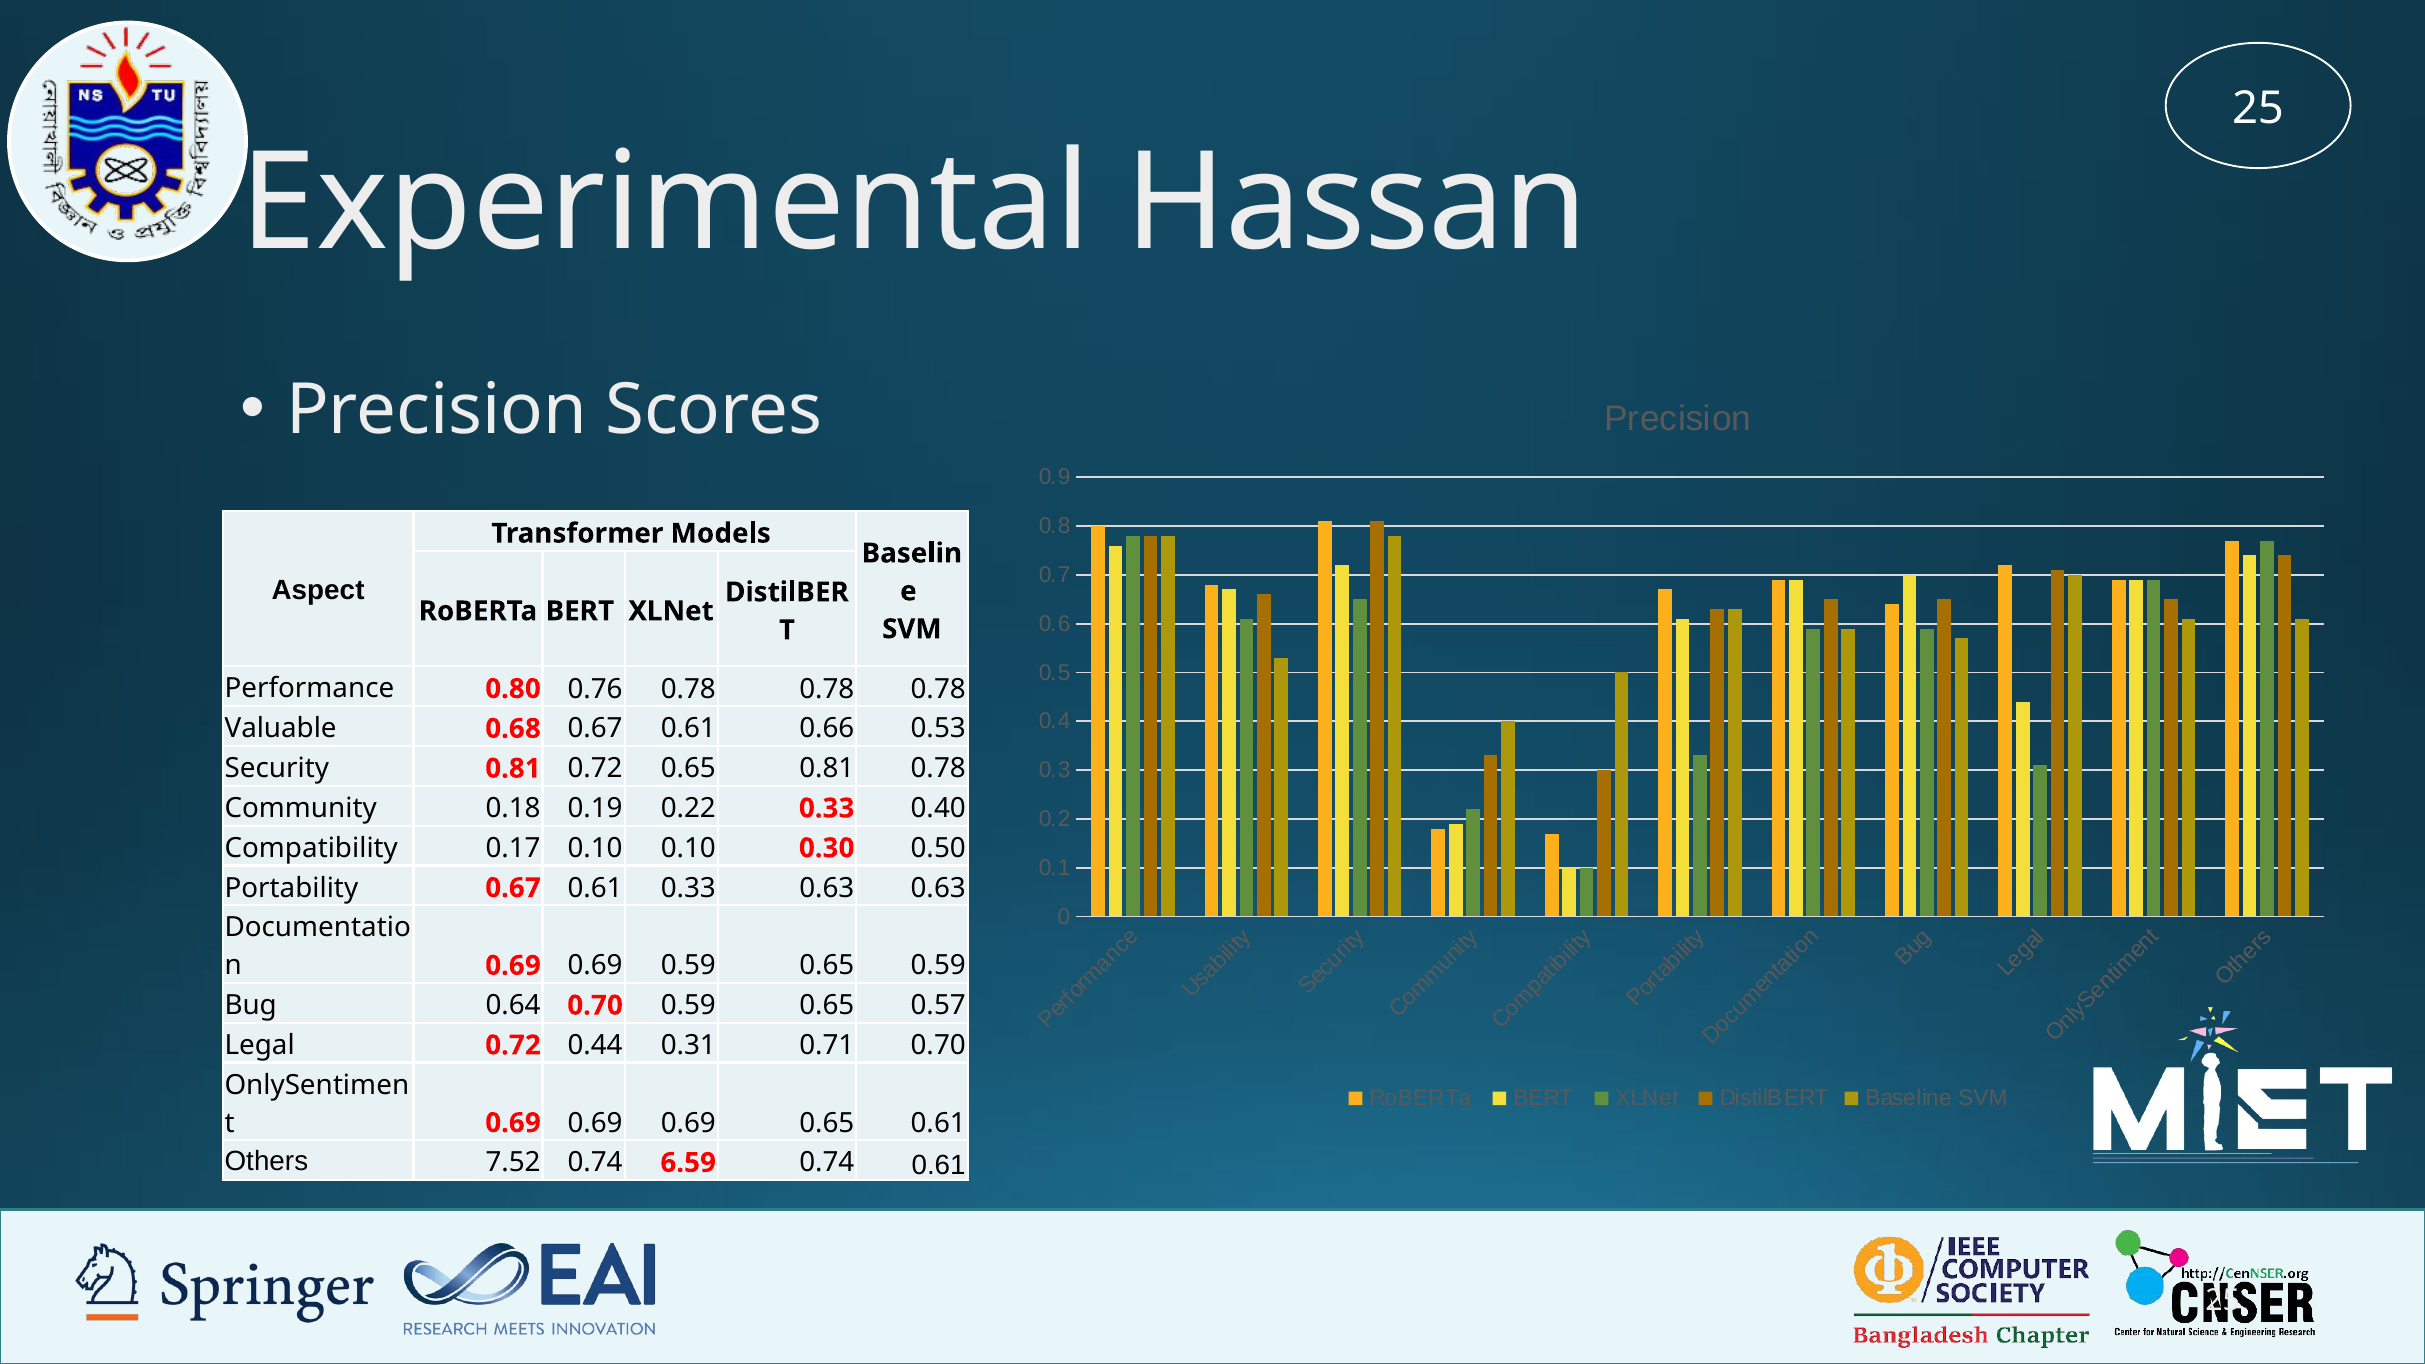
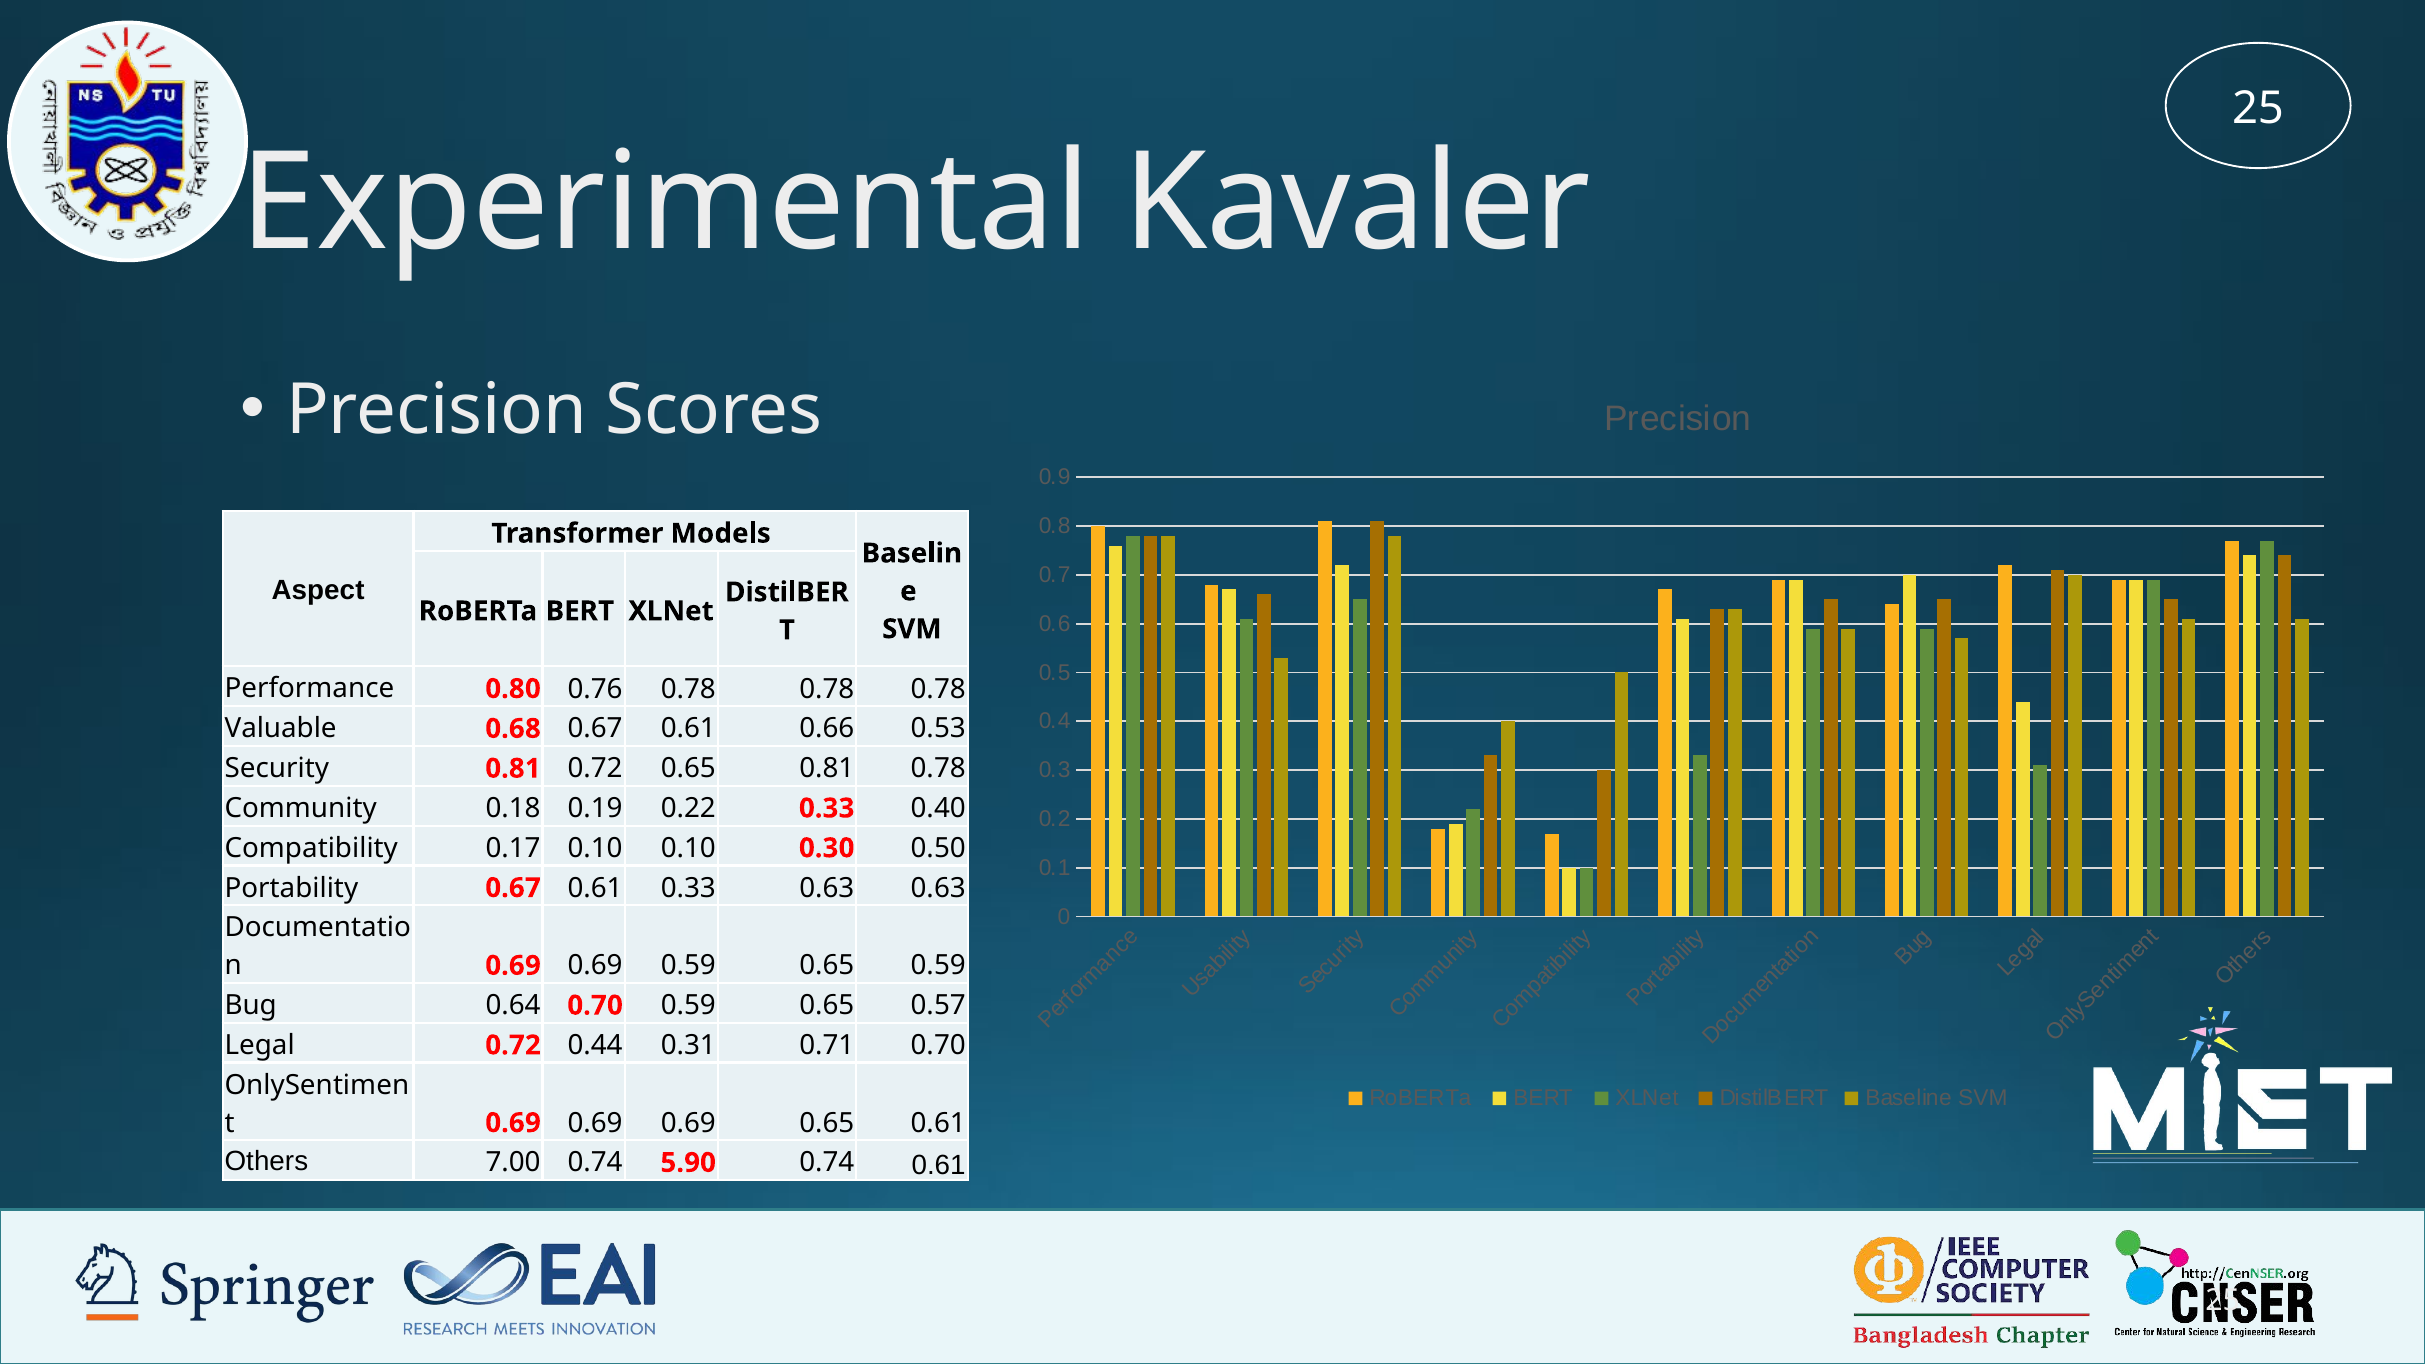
Hassan: Hassan -> Kavaler (1357, 204)
7.52: 7.52 -> 7.00 (513, 1163)
6.59: 6.59 -> 5.90 (688, 1163)
